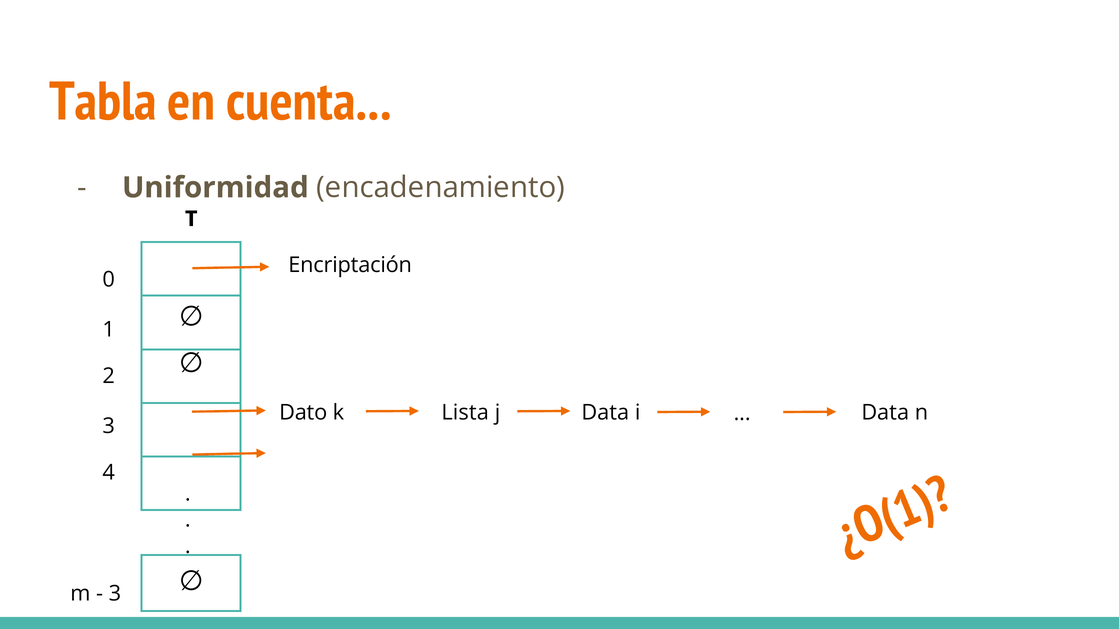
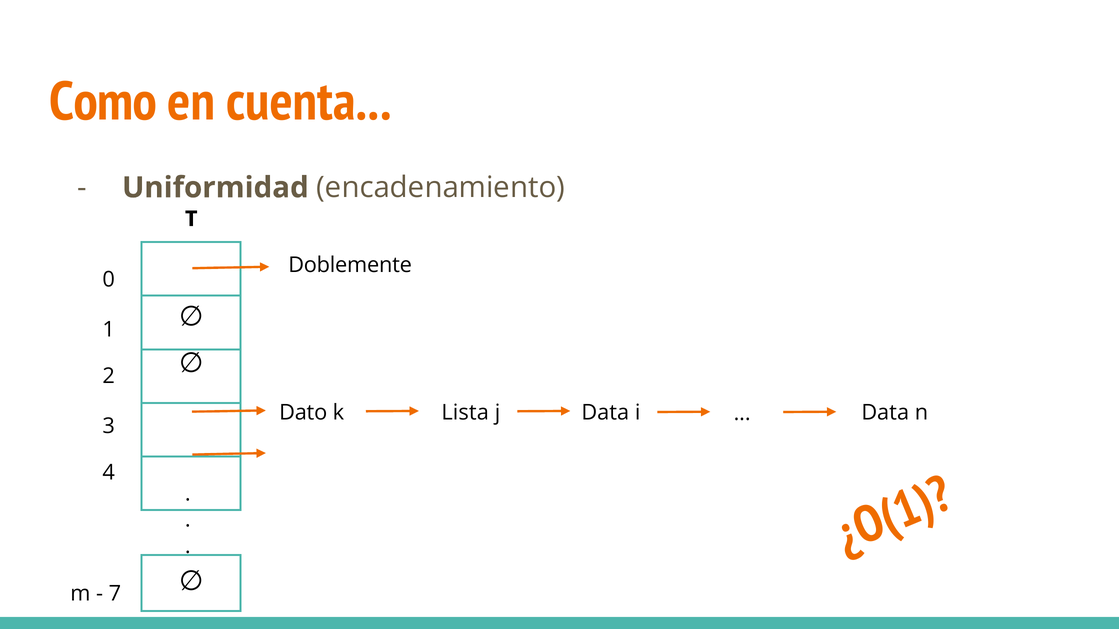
Tabla: Tabla -> Como (103, 102)
Encriptación: Encriptación -> Doblemente (350, 265)
3: 3 -> 7 (115, 594)
